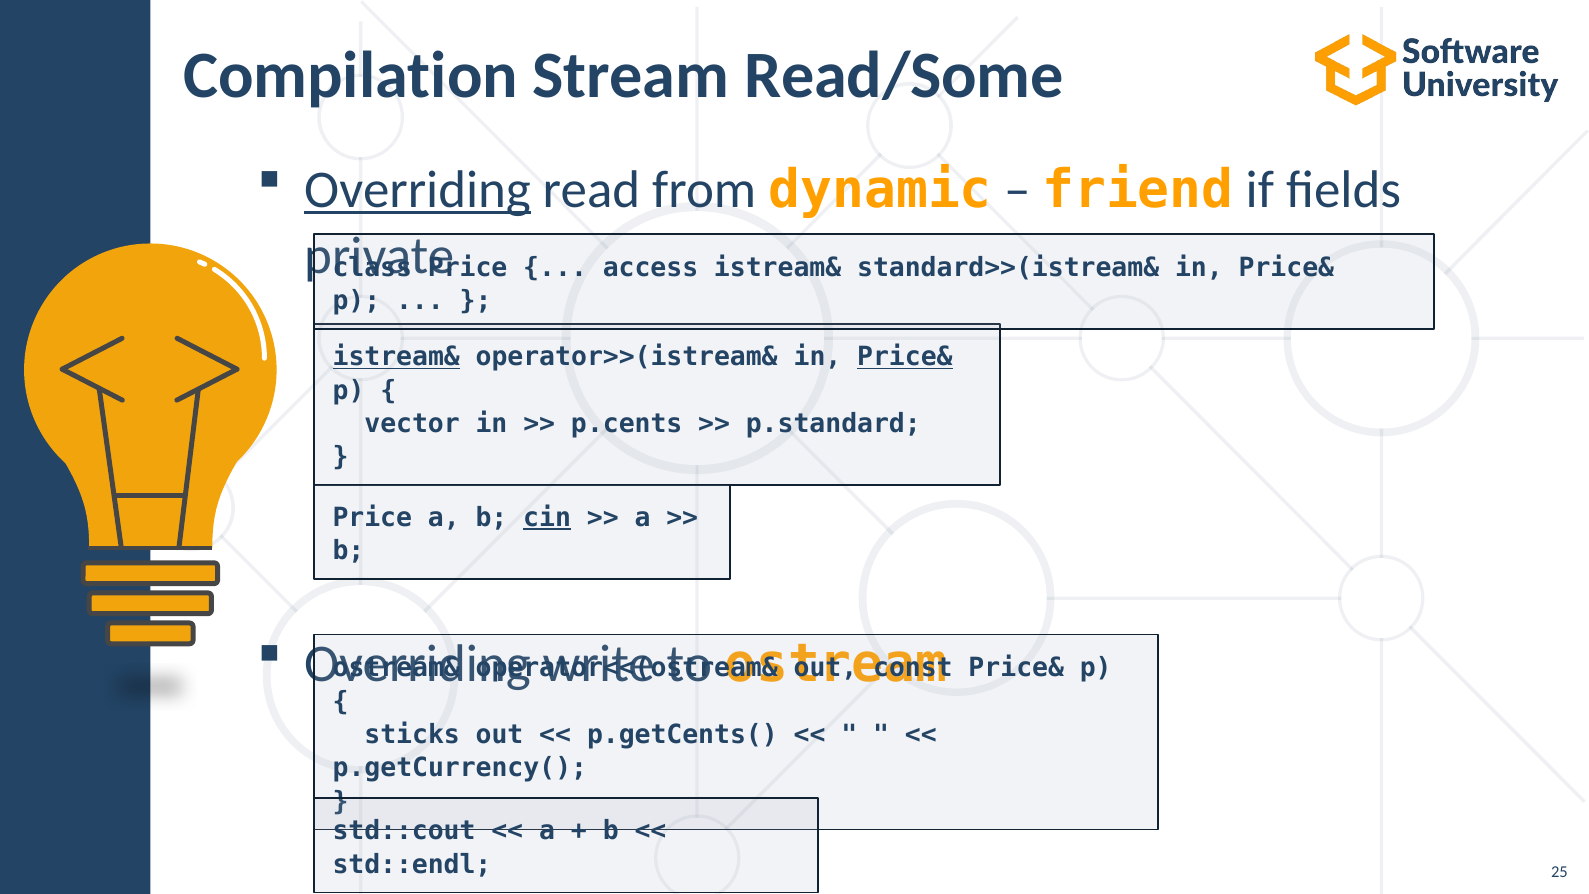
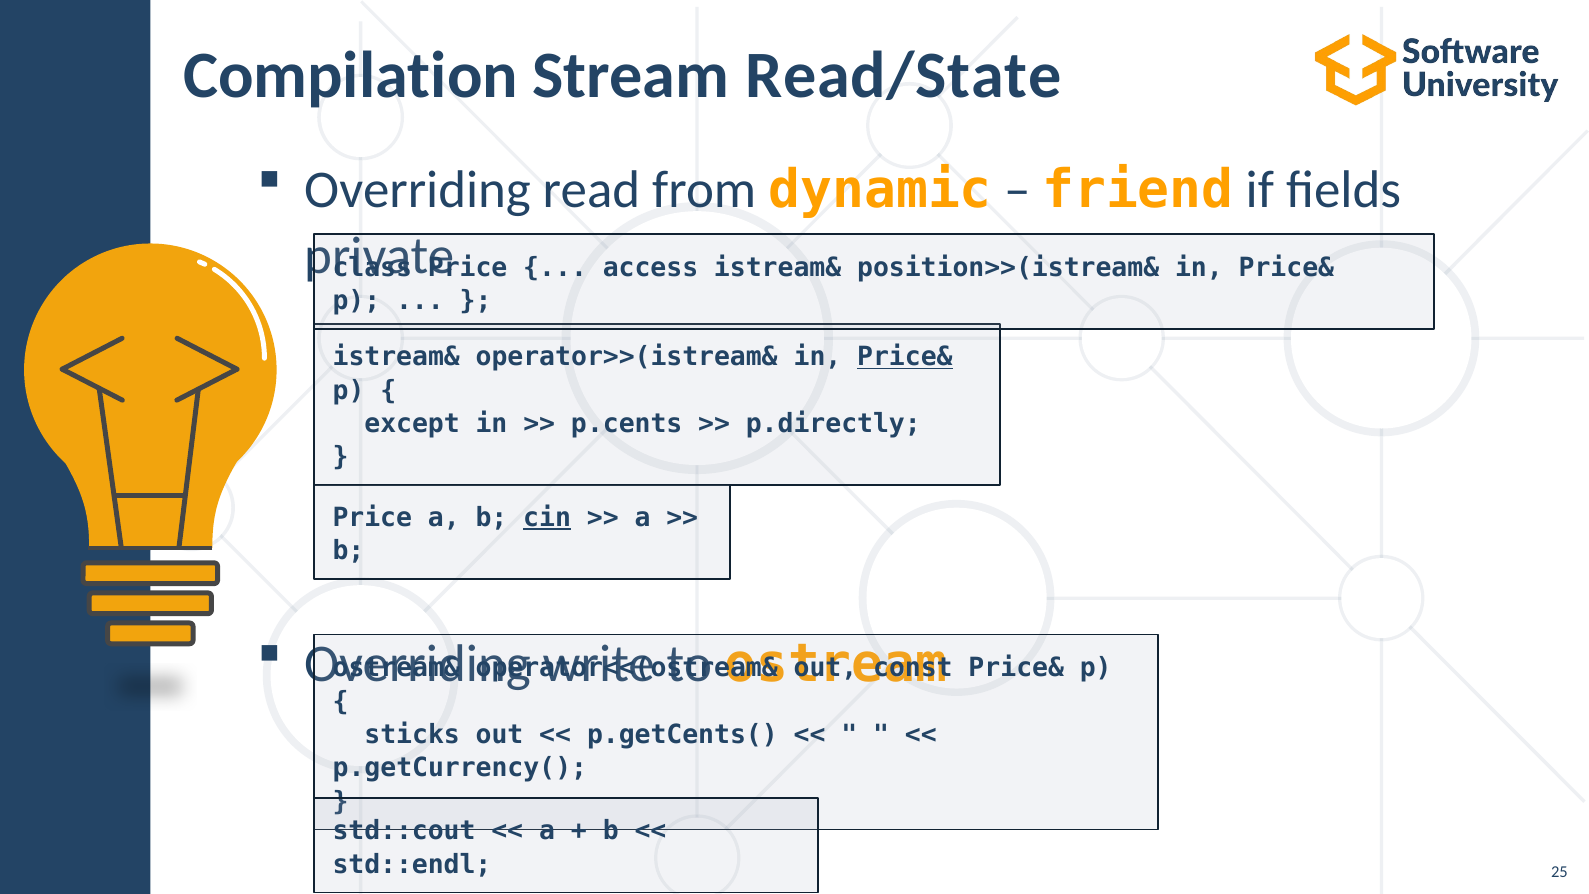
Read/Some: Read/Some -> Read/State (903, 75)
Overriding underline: present -> none (418, 189)
standard>>(istream&: standard>>(istream& -> position>>(istream& (1008, 267)
istream& underline: present -> none (396, 357)
vector: vector -> except (412, 424)
p.standard: p.standard -> p.directly (833, 424)
